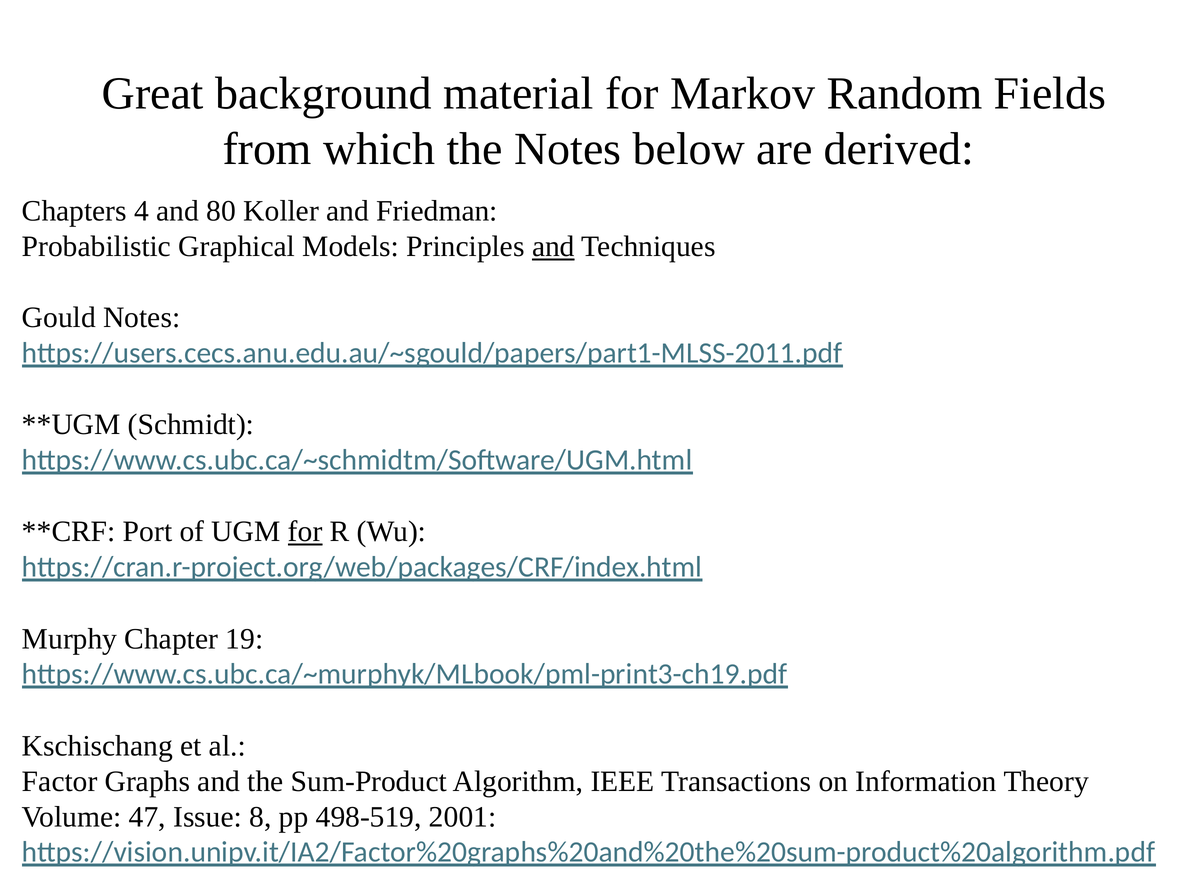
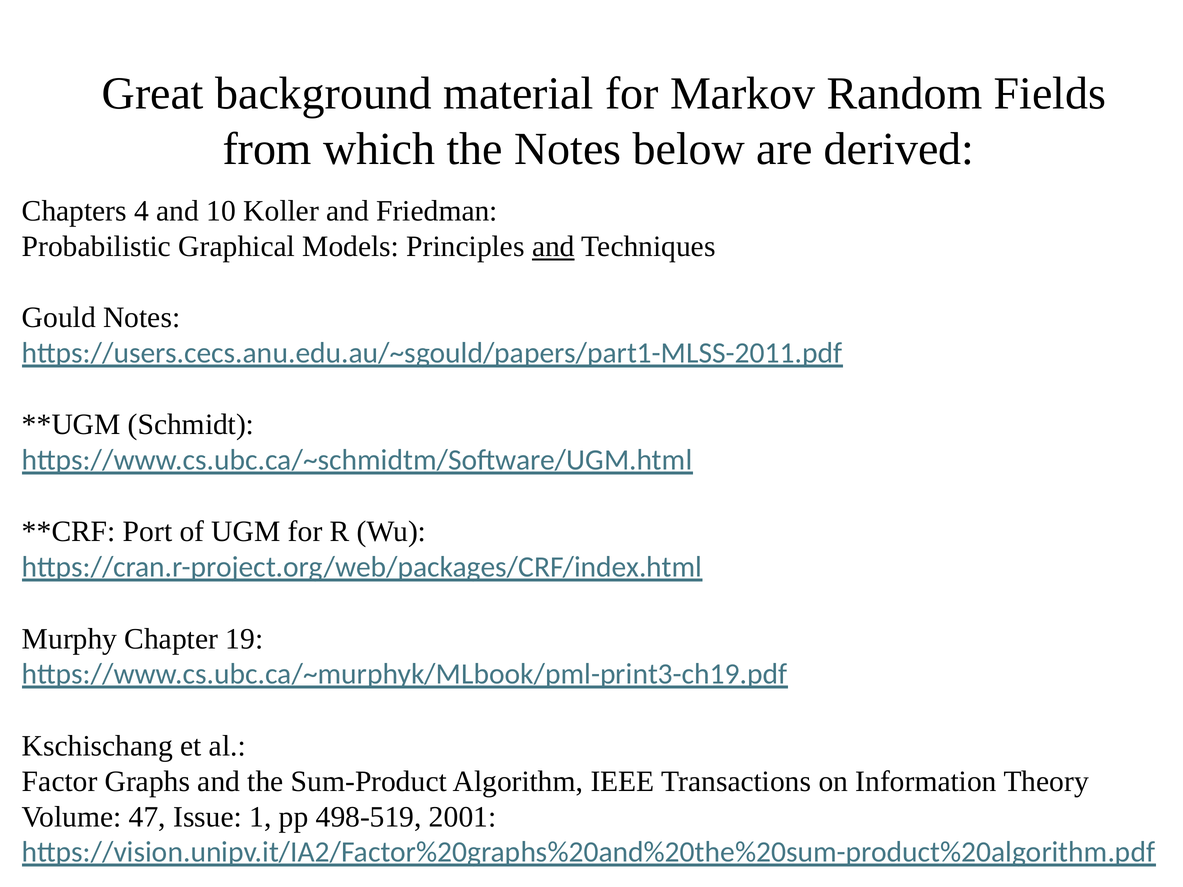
80: 80 -> 10 (221, 211)
for underline: present -> none (305, 532)
8: 8 -> 1 (260, 817)
